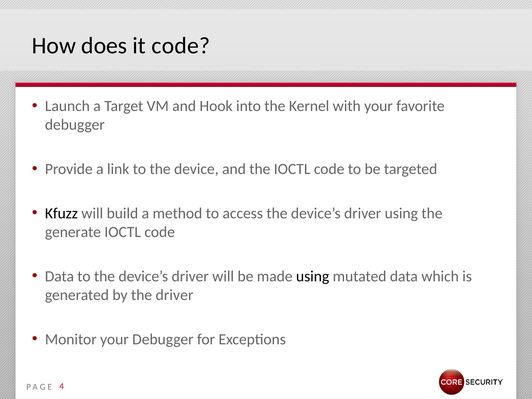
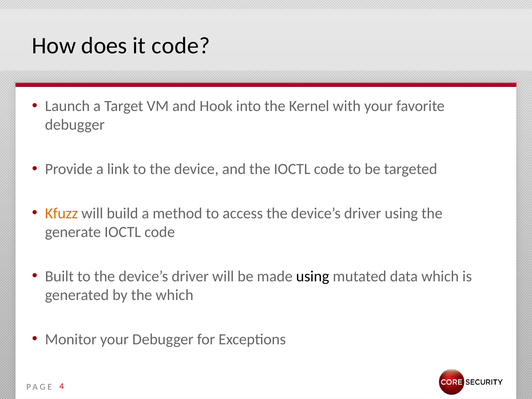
Kfuzz colour: black -> orange (61, 213)
Data: Data -> Built (59, 276)
the driver: driver -> which (175, 295)
